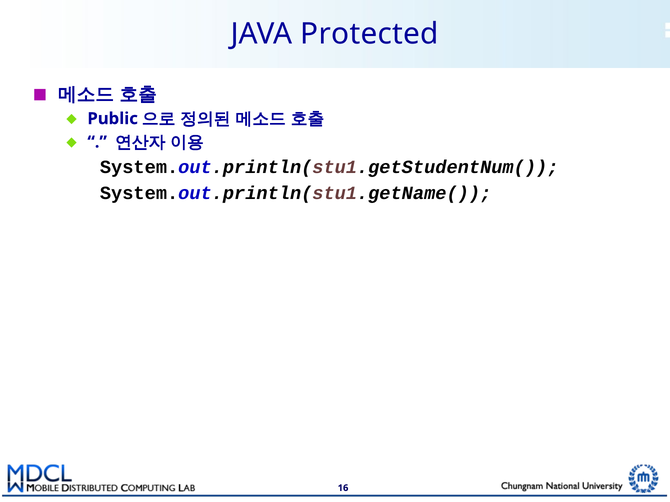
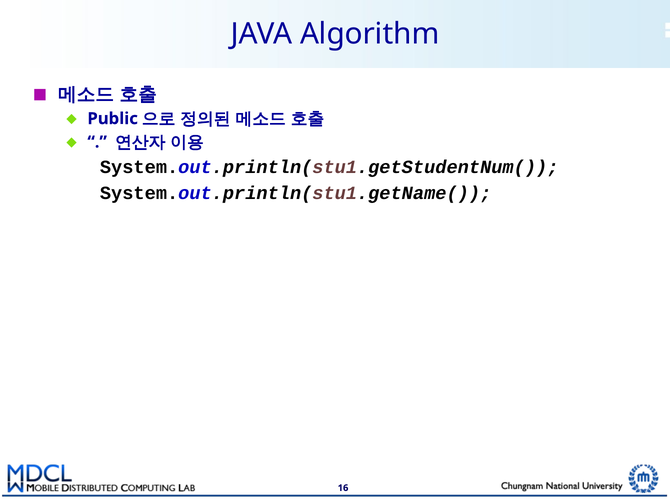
Protected: Protected -> Algorithm (370, 34)
